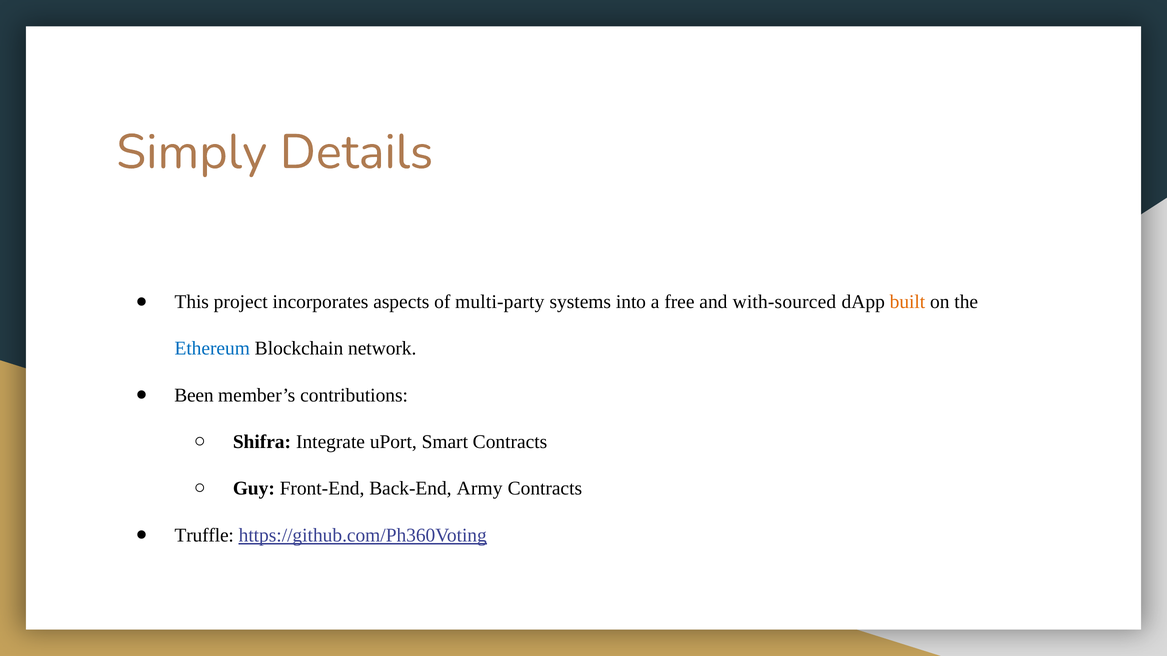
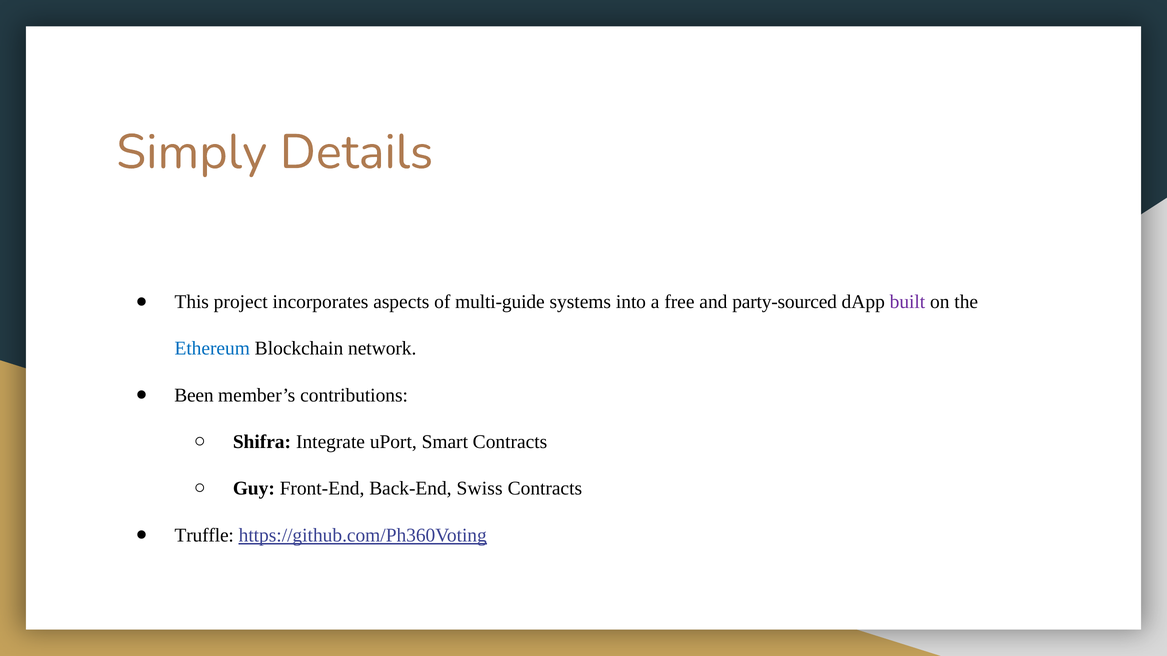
multi-party: multi-party -> multi-guide (500, 302)
with-sourced: with-sourced -> party-sourced (785, 302)
built colour: orange -> purple (907, 302)
Army: Army -> Swiss (480, 489)
